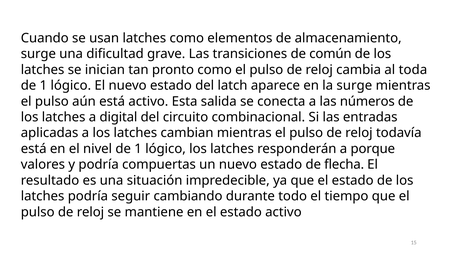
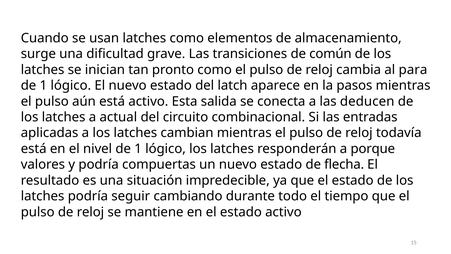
toda: toda -> para (413, 70)
la surge: surge -> pasos (354, 85)
números: números -> deducen (367, 101)
digital: digital -> actual (118, 117)
